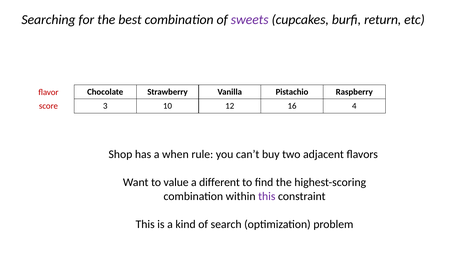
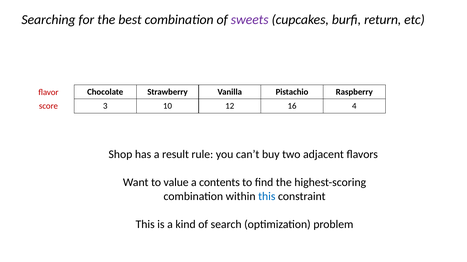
when: when -> result (176, 155)
different: different -> contents (219, 183)
this colour: purple -> blue (267, 197)
